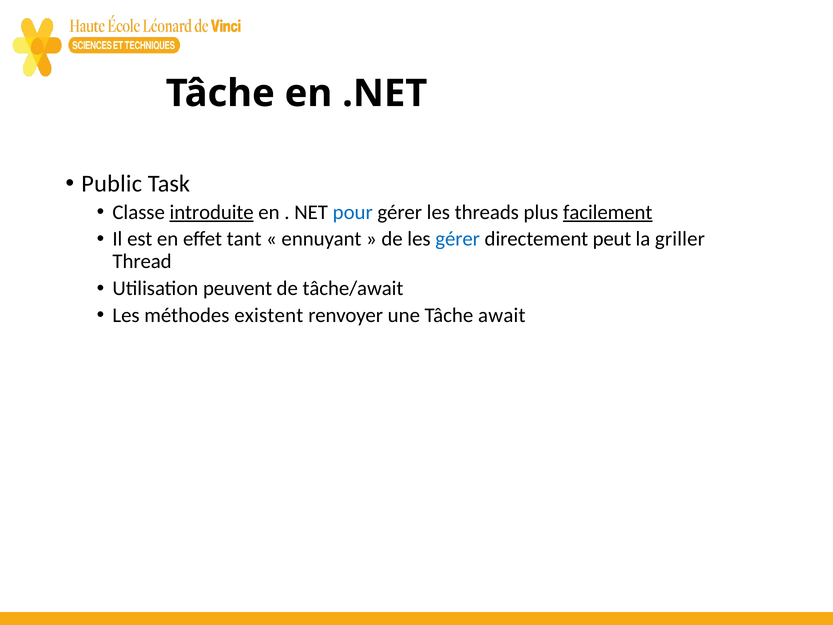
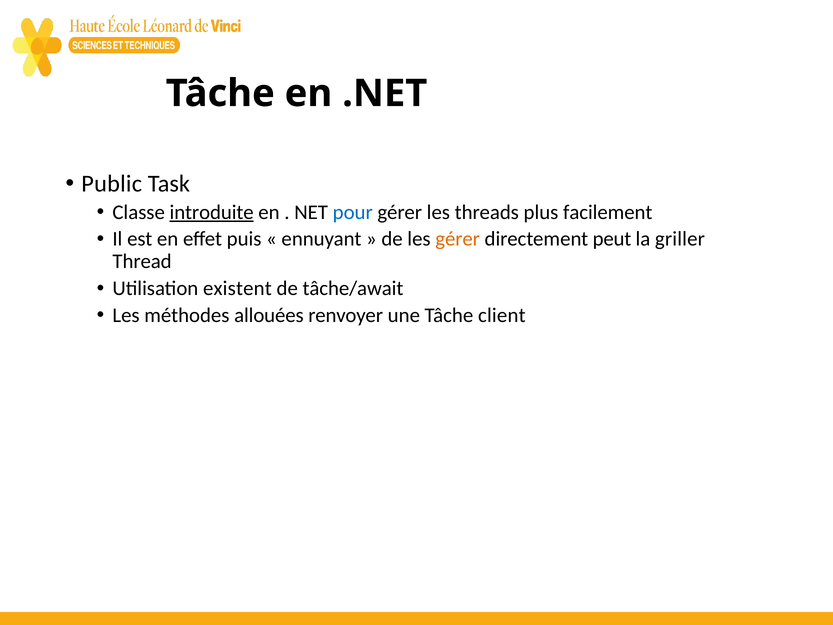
facilement underline: present -> none (608, 212)
tant: tant -> puis (244, 239)
gérer colour: blue -> orange (458, 239)
peuvent: peuvent -> existent (237, 288)
existent: existent -> allouées (269, 315)
await: await -> client (502, 315)
